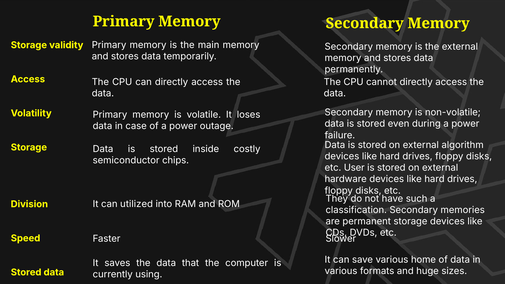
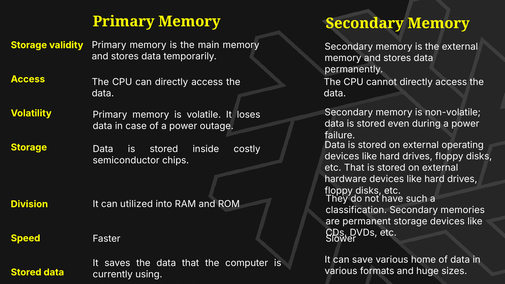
algorithm: algorithm -> operating (463, 145)
etc User: User -> That (354, 168)
